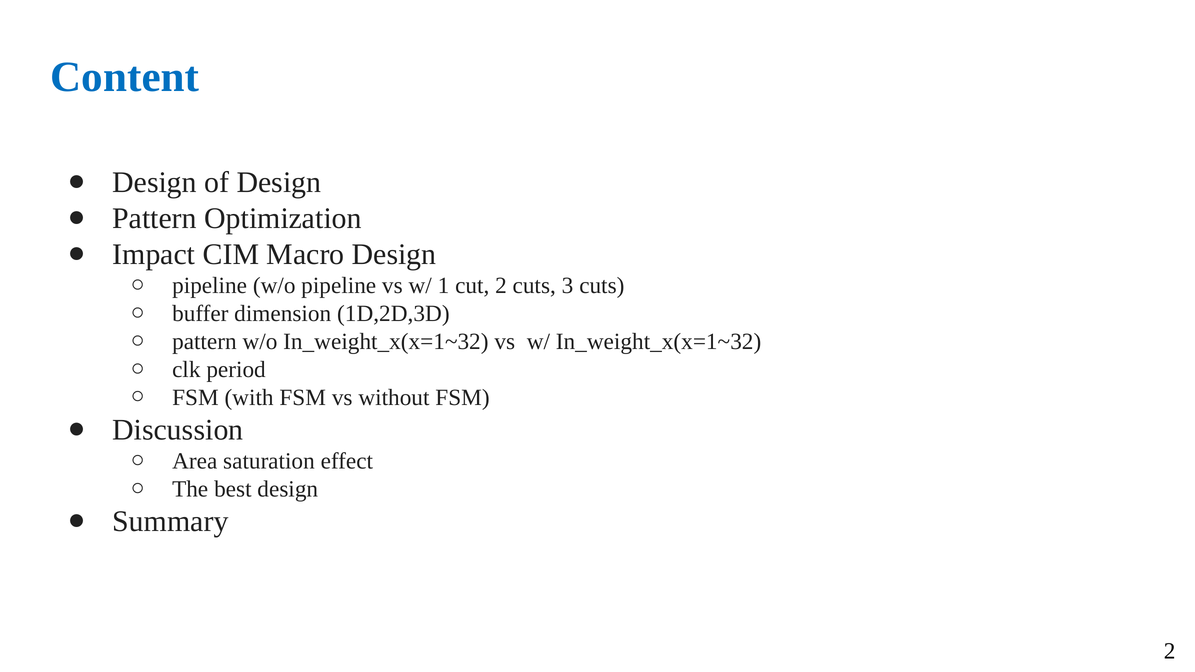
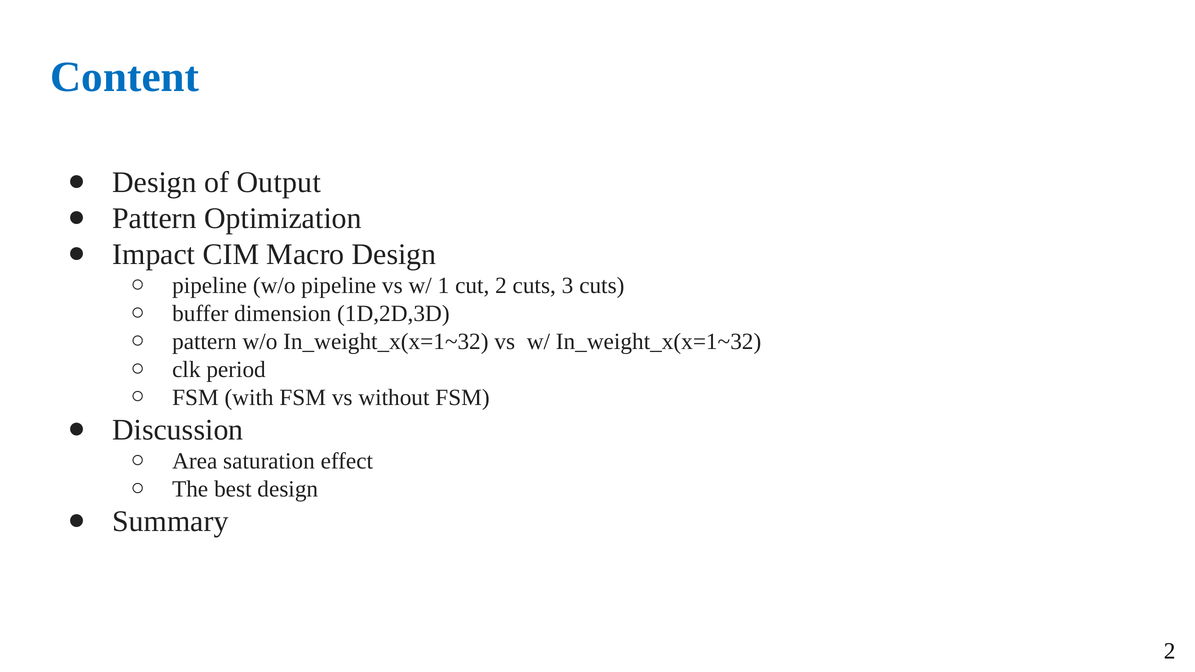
of Design: Design -> Output (279, 183)
